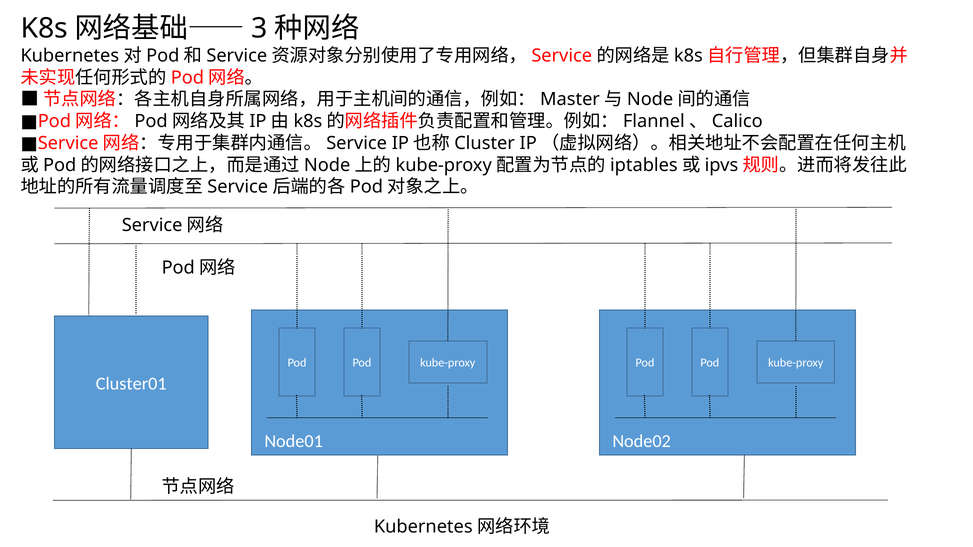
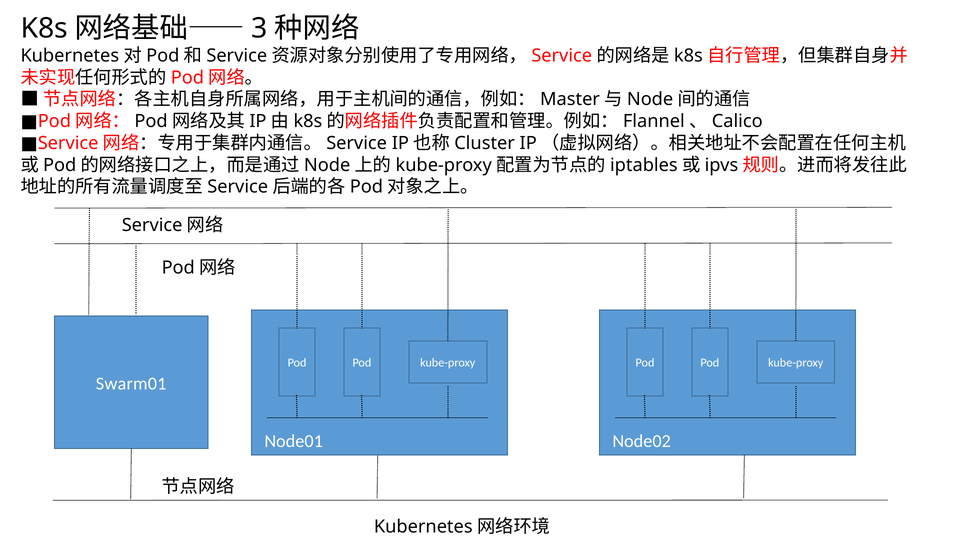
Cluster01: Cluster01 -> Swarm01 (131, 384)
